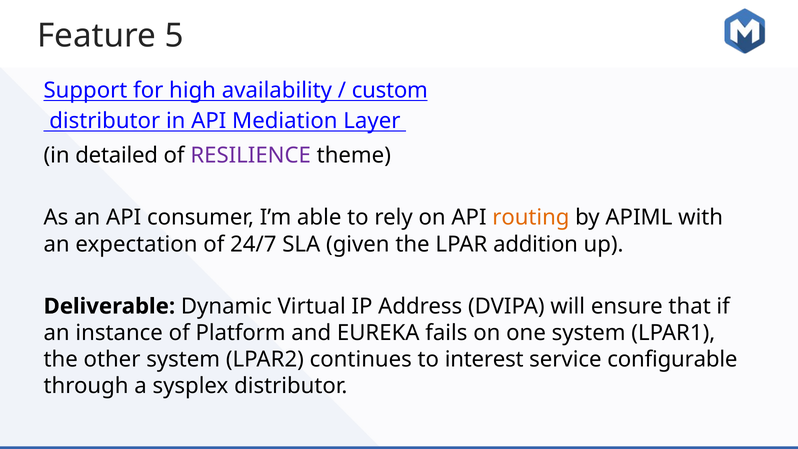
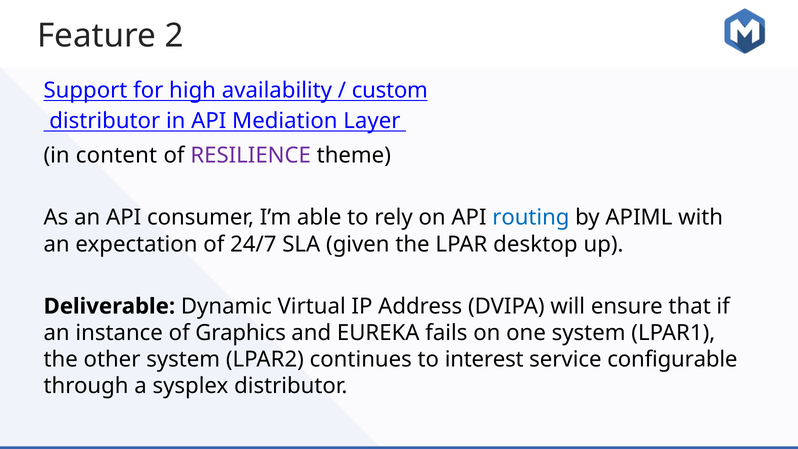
5: 5 -> 2 (174, 36)
detailed: detailed -> content (116, 155)
routing colour: orange -> blue (531, 218)
addition: addition -> desktop (535, 244)
Platform: Platform -> Graphics (241, 333)
